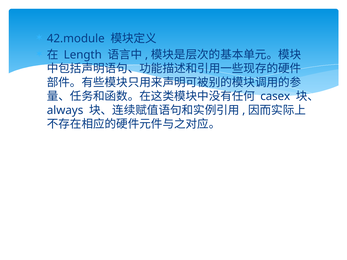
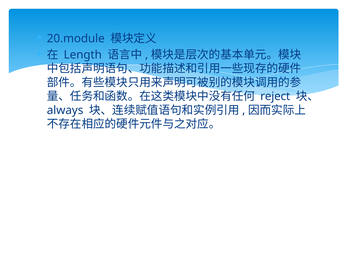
42.module: 42.module -> 20.module (76, 39)
casex: casex -> reject (275, 96)
